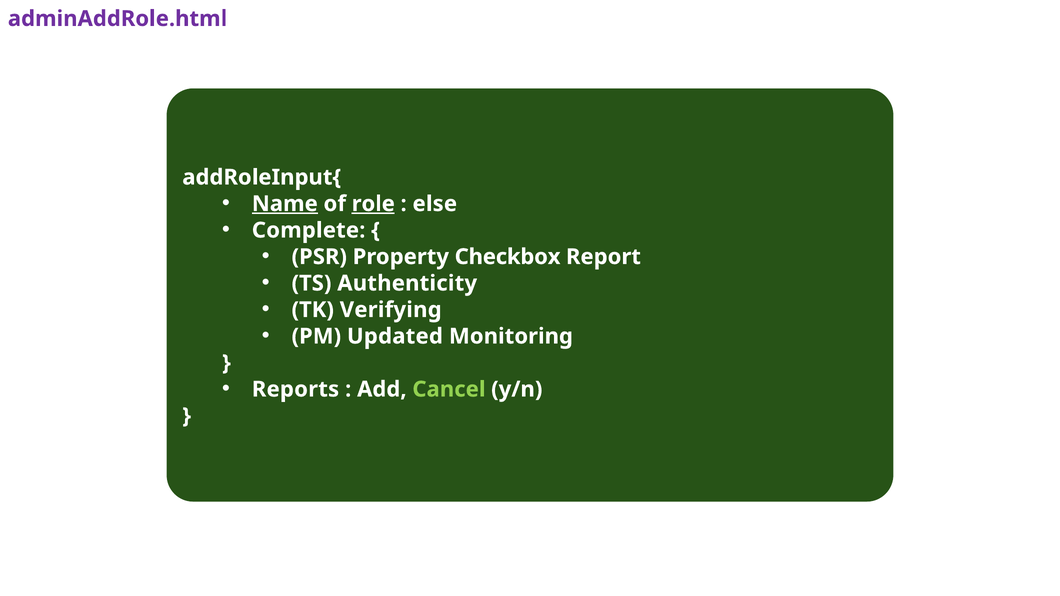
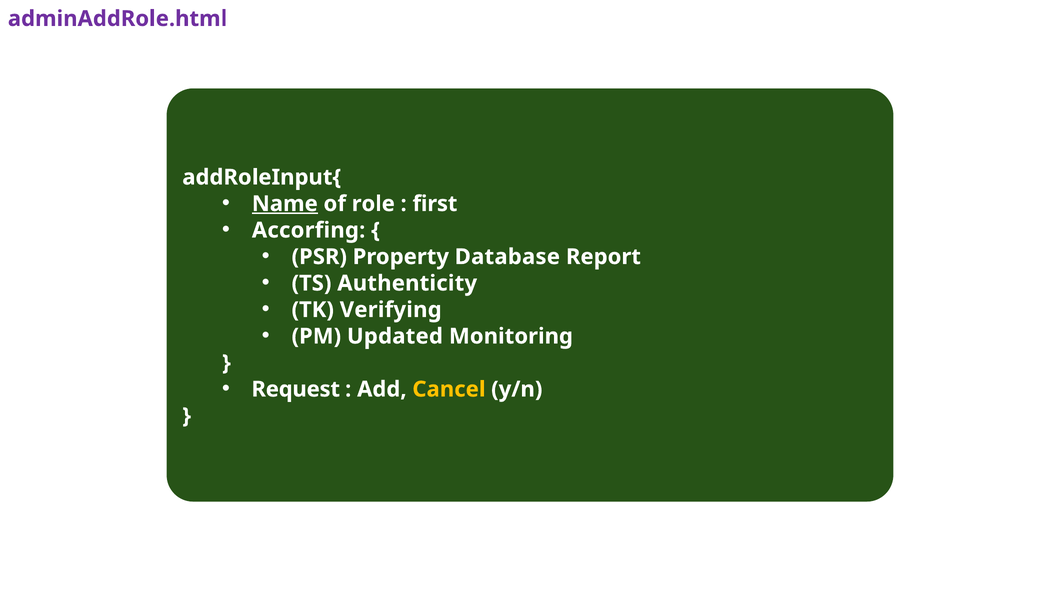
role underline: present -> none (373, 204)
else: else -> first (435, 204)
Complete: Complete -> Accorfing (309, 230)
Checkbox: Checkbox -> Database (507, 257)
Reports: Reports -> Request (296, 389)
Cancel colour: light green -> yellow (449, 389)
